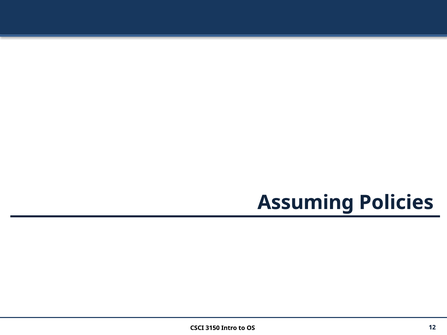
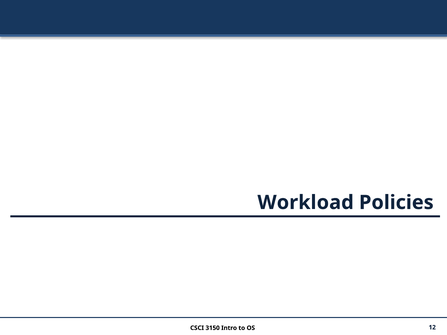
Assuming: Assuming -> Workload (306, 203)
